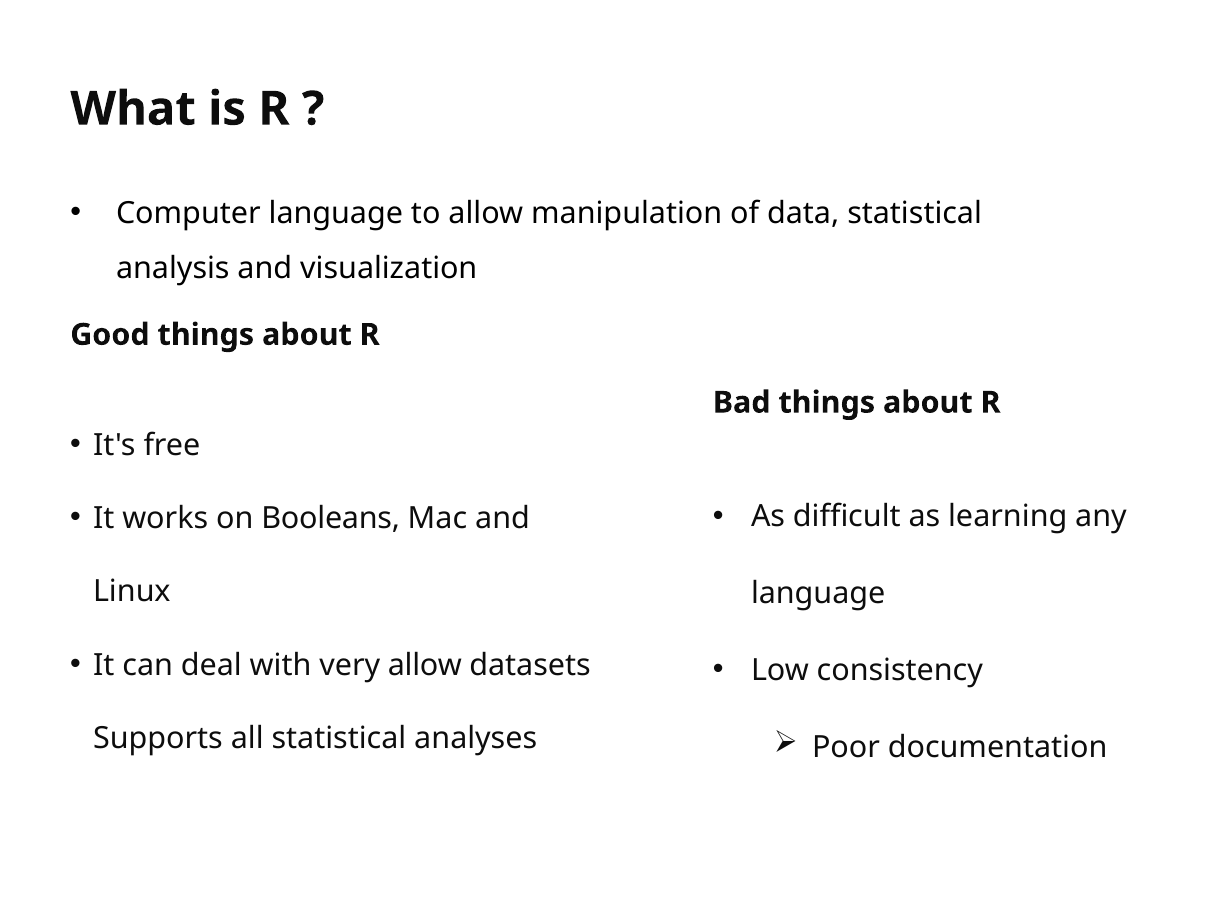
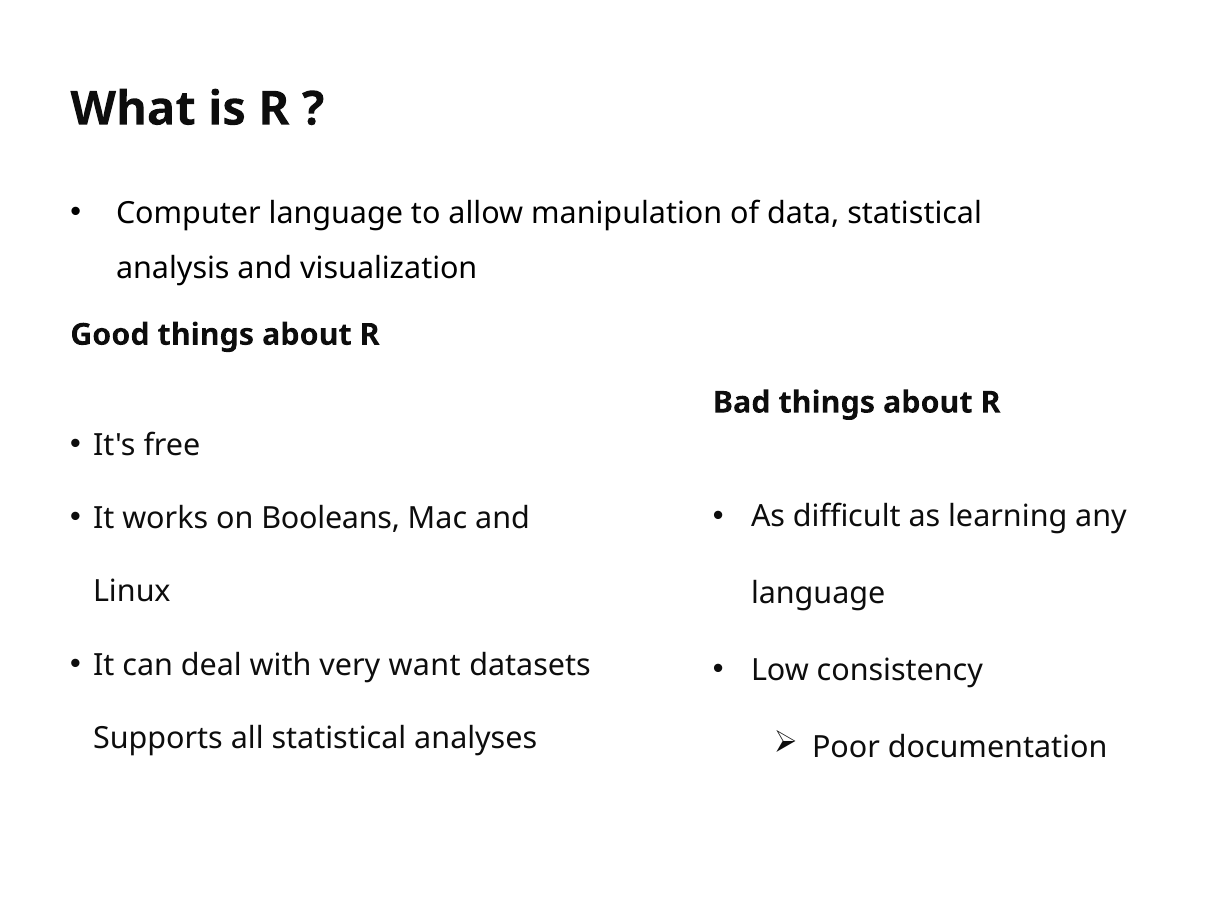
very allow: allow -> want (425, 665)
